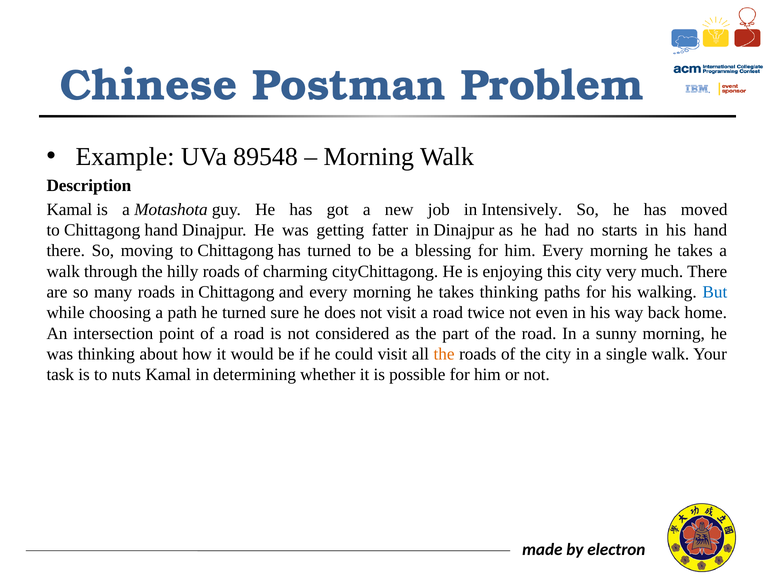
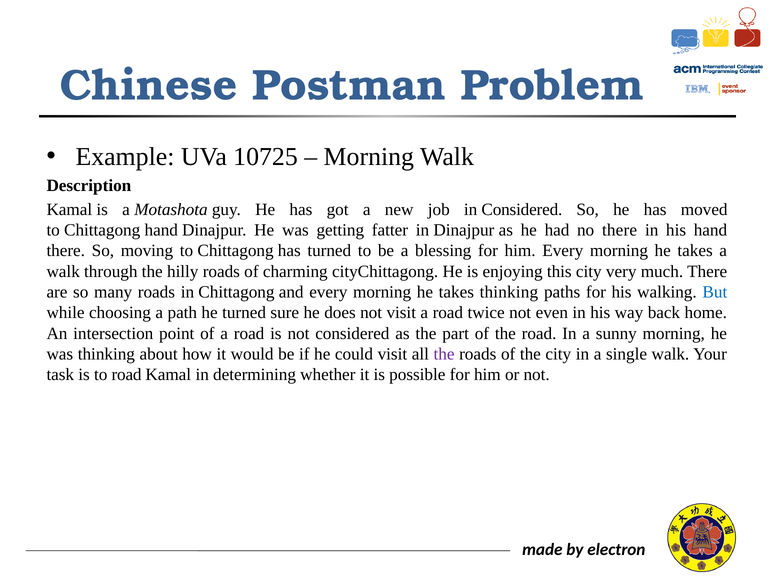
89548: 89548 -> 10725 (266, 157)
in Intensively: Intensively -> Considered (522, 210)
no starts: starts -> there (620, 230)
the colour: orange -> purple (444, 354)
to nuts: nuts -> road (127, 375)
